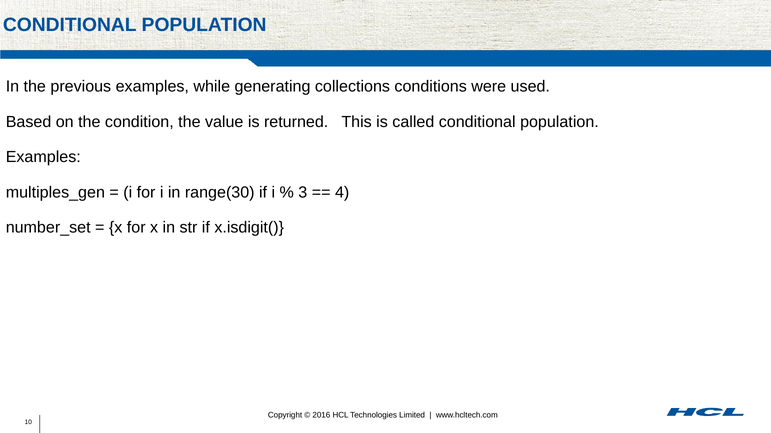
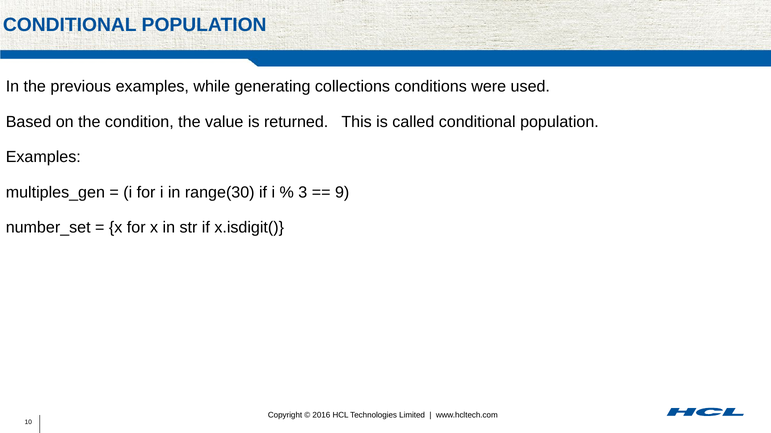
4: 4 -> 9 (342, 193)
